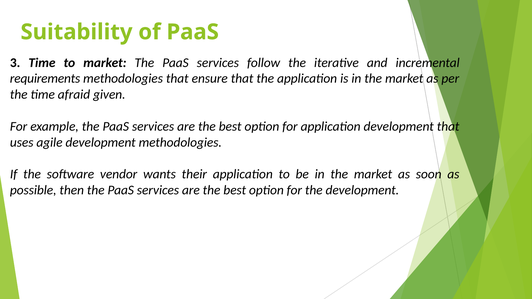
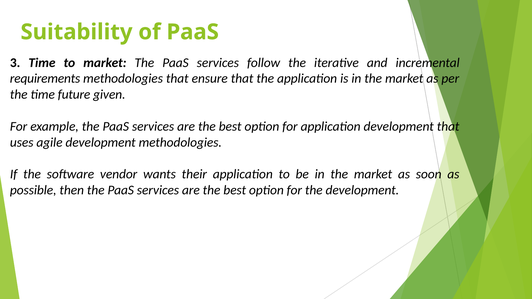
afraid: afraid -> future (74, 95)
